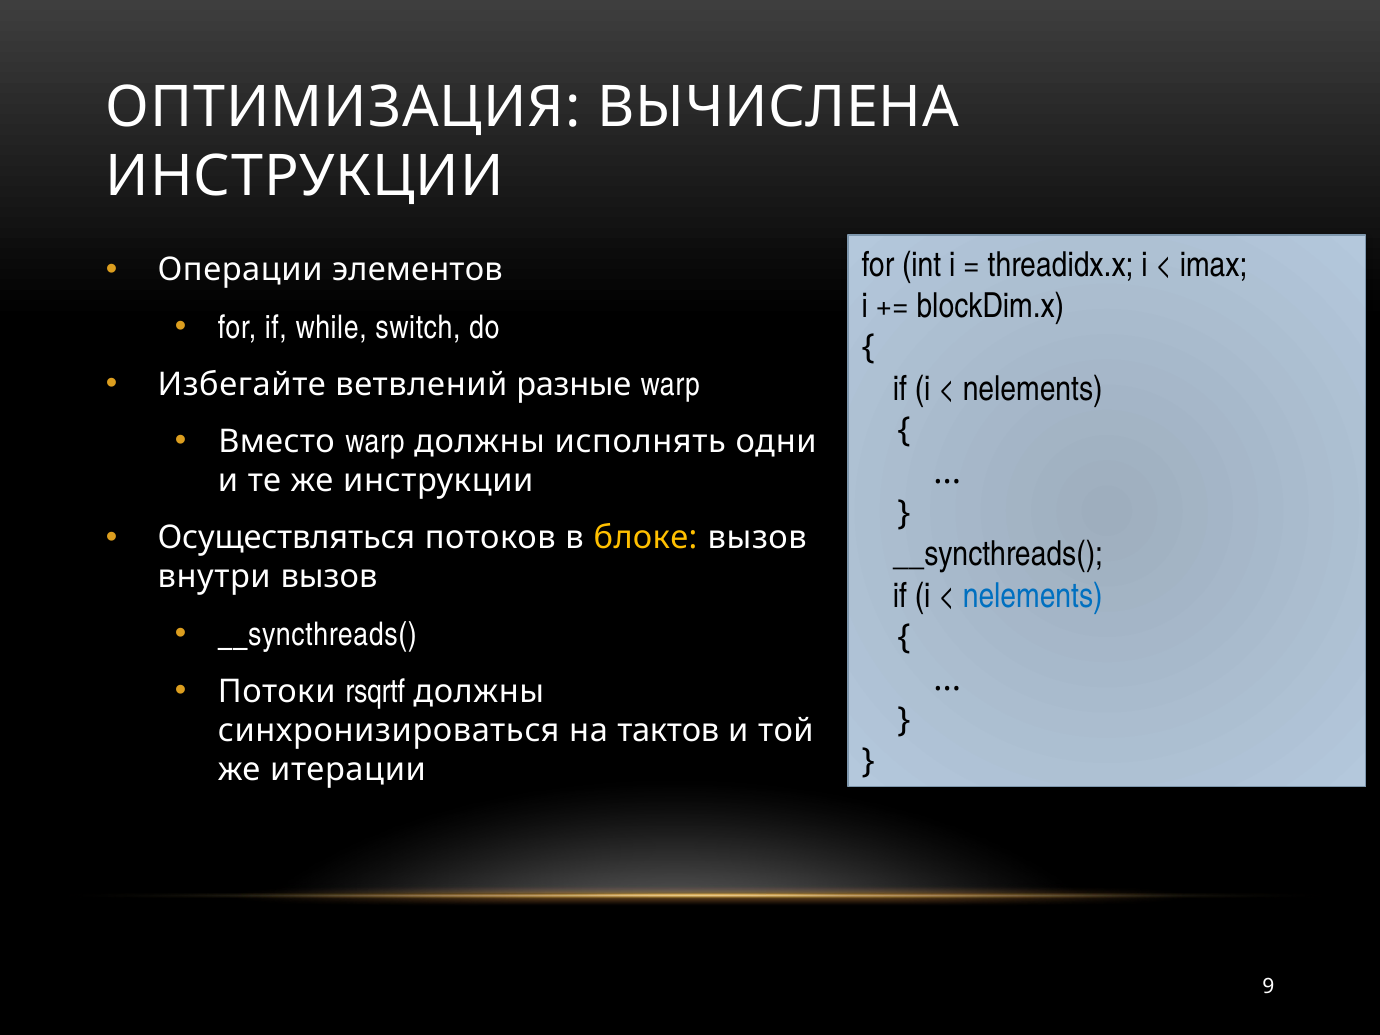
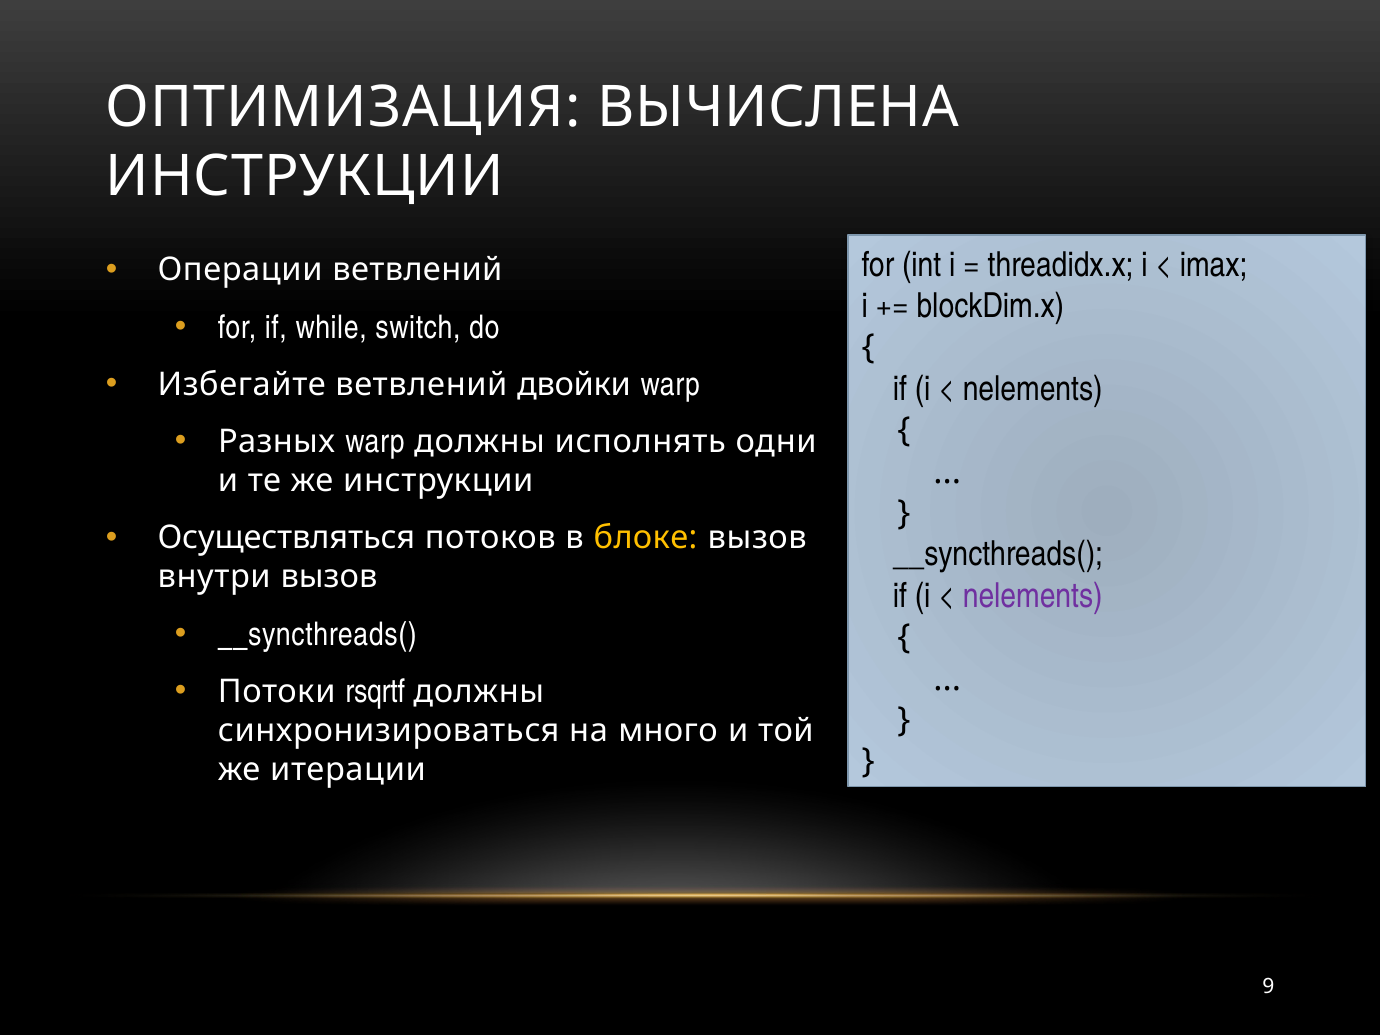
Операции элементов: элементов -> ветвлений (417, 270)
разные: разные -> двойки (574, 385)
Вместо: Вместо -> Разных (277, 442)
nelements colour: blue -> purple (1033, 596)
тактов: тактов -> много (668, 731)
